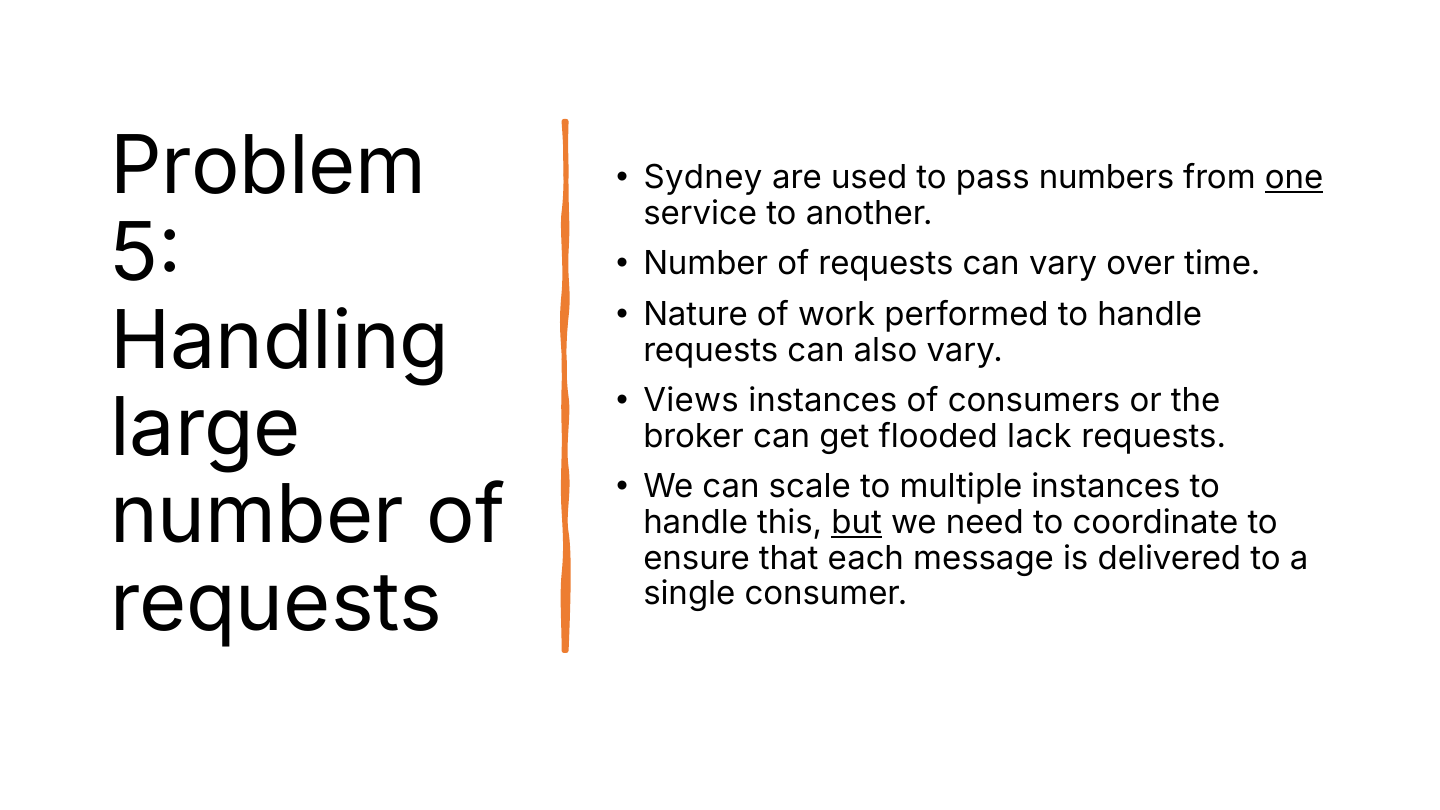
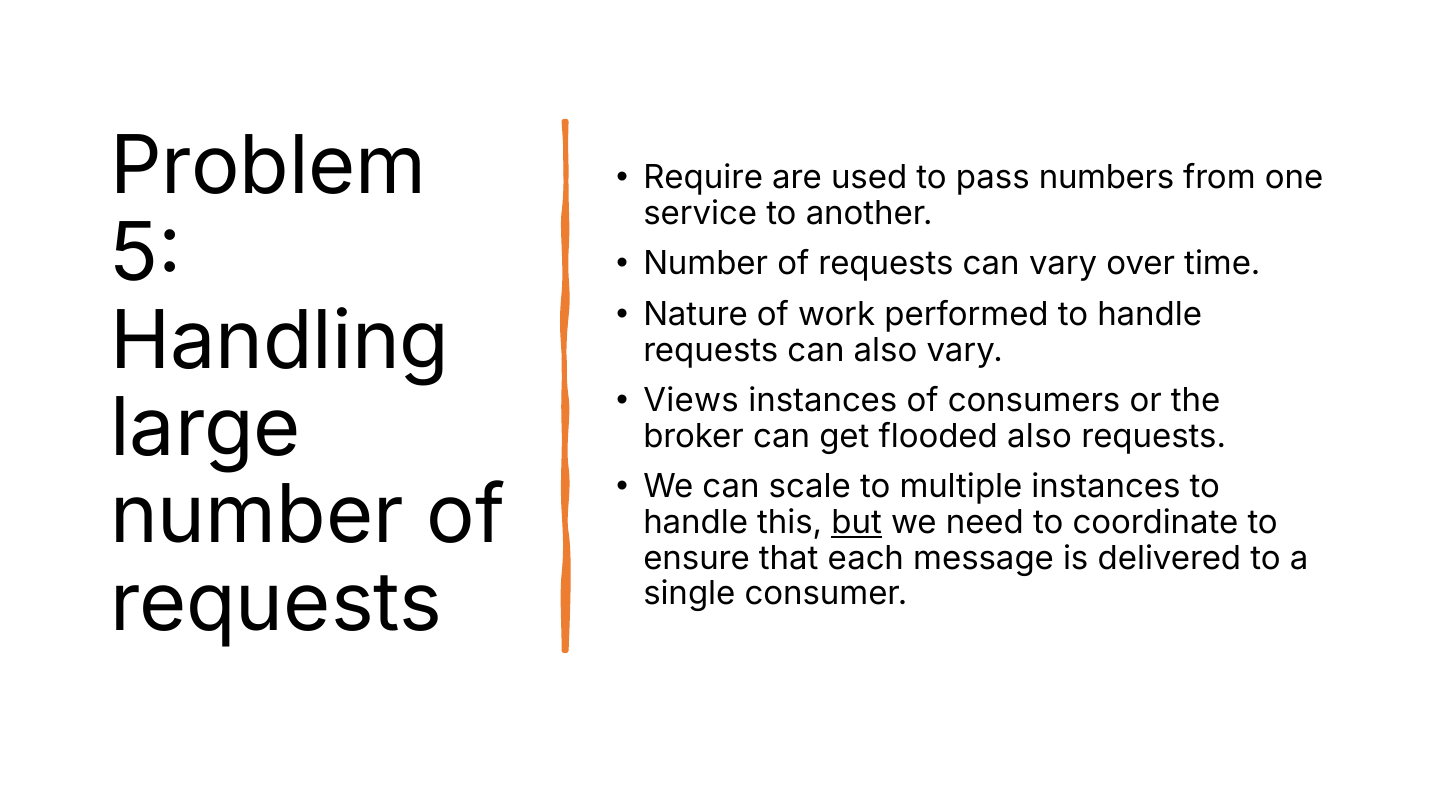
Sydney: Sydney -> Require (703, 178)
one underline: present -> none (1294, 178)
flooded lack: lack -> also (1039, 436)
